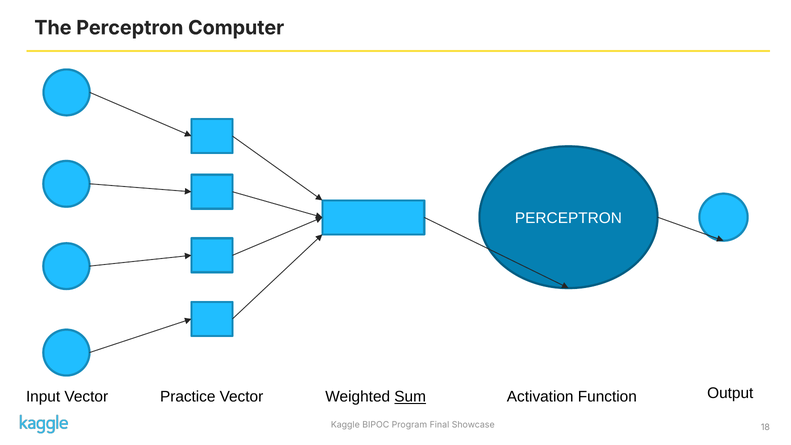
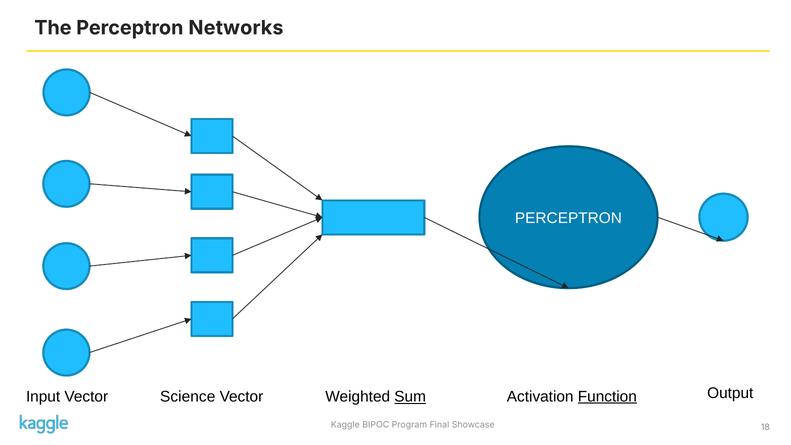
Computer: Computer -> Networks (236, 28)
Practice: Practice -> Science (188, 397)
Function underline: none -> present (607, 396)
